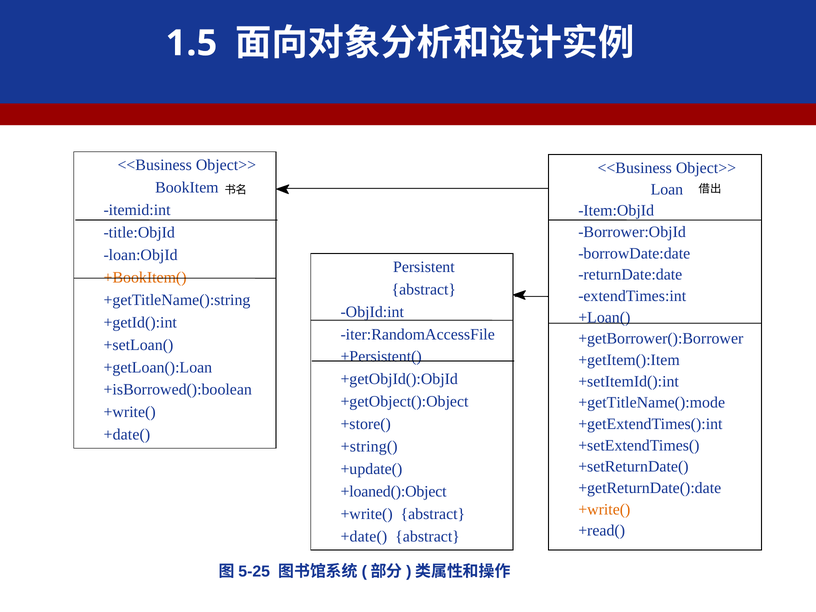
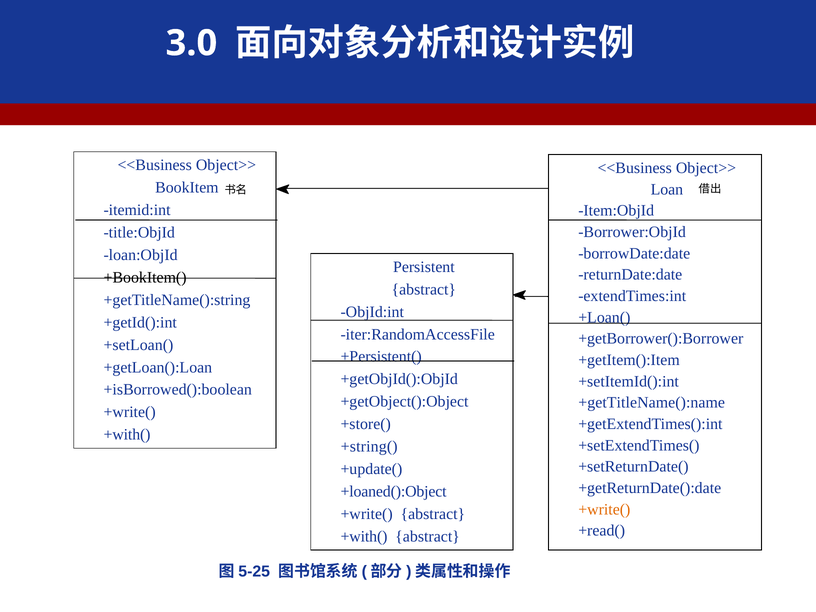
1.5: 1.5 -> 3.0 (191, 43)
+BookItem( colour: orange -> black (145, 277)
+getTitleName():mode: +getTitleName():mode -> +getTitleName():name (652, 403)
+date(: +date( -> +with( (127, 435)
+date(: +date( -> +with( (364, 536)
